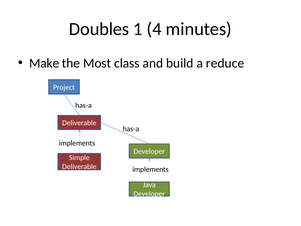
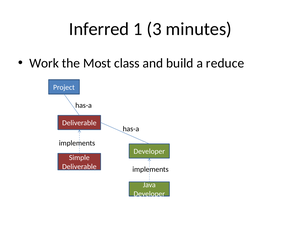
Doubles: Doubles -> Inferred (99, 29)
4: 4 -> 3 (154, 29)
Make: Make -> Work (44, 63)
